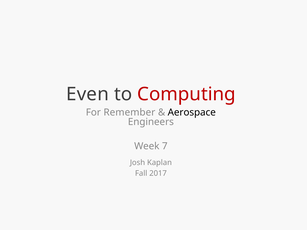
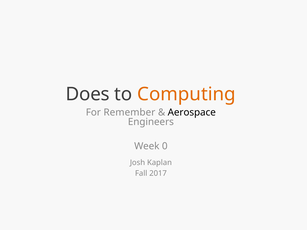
Even: Even -> Does (88, 94)
Computing colour: red -> orange (186, 94)
7: 7 -> 0 (165, 146)
